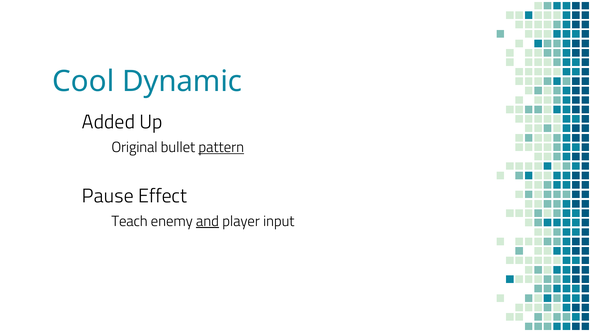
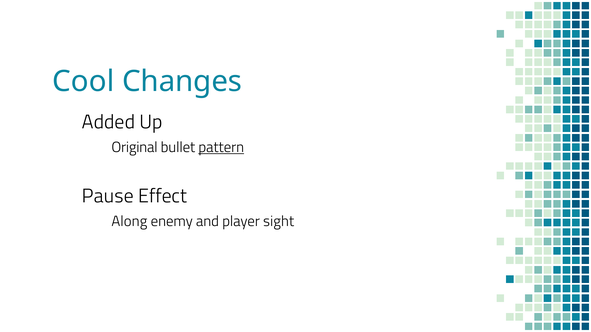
Dynamic: Dynamic -> Changes (182, 82)
Teach: Teach -> Along (129, 221)
and underline: present -> none (207, 221)
input: input -> sight (279, 221)
